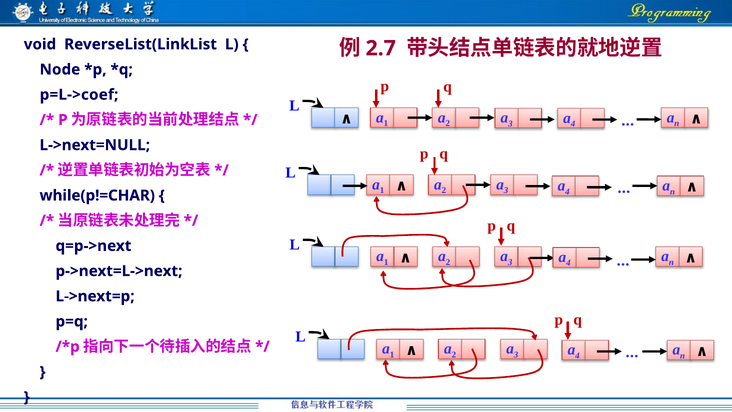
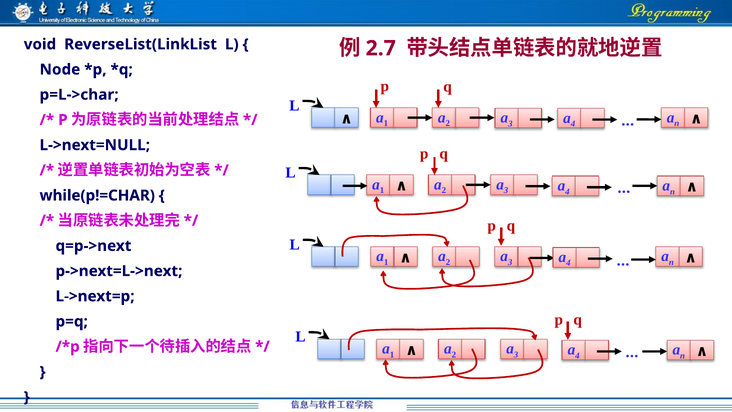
p=L->coef: p=L->coef -> p=L->char (79, 95)
